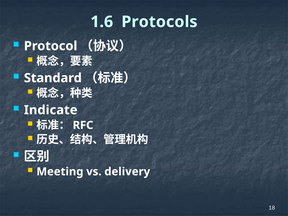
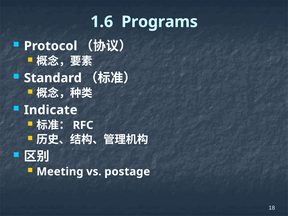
Protocols: Protocols -> Programs (160, 22)
delivery: delivery -> postage (127, 172)
